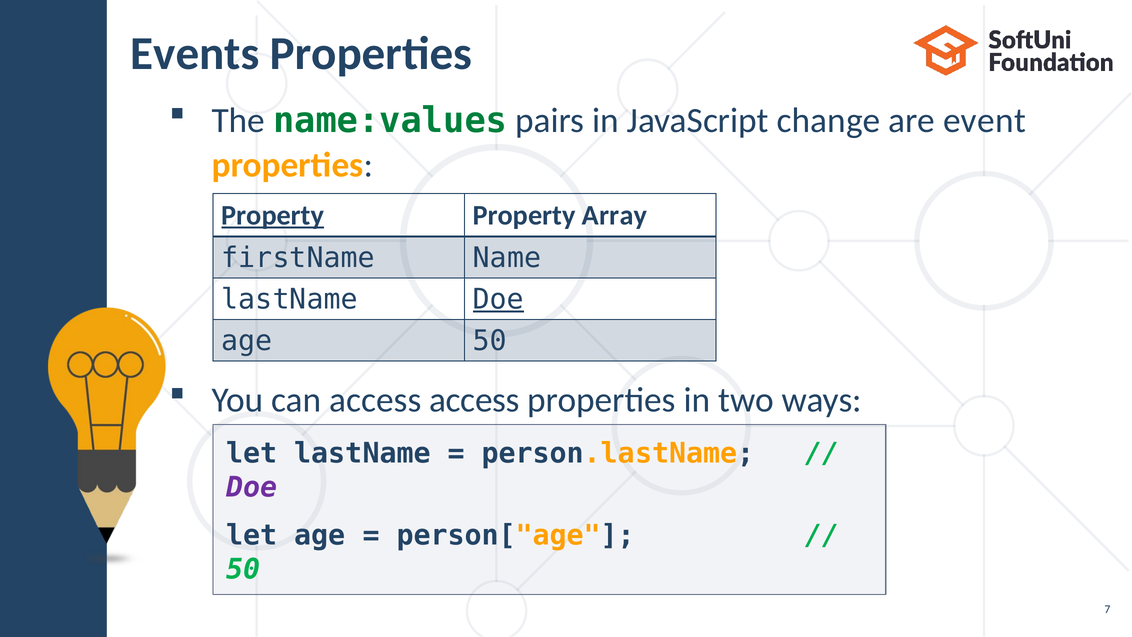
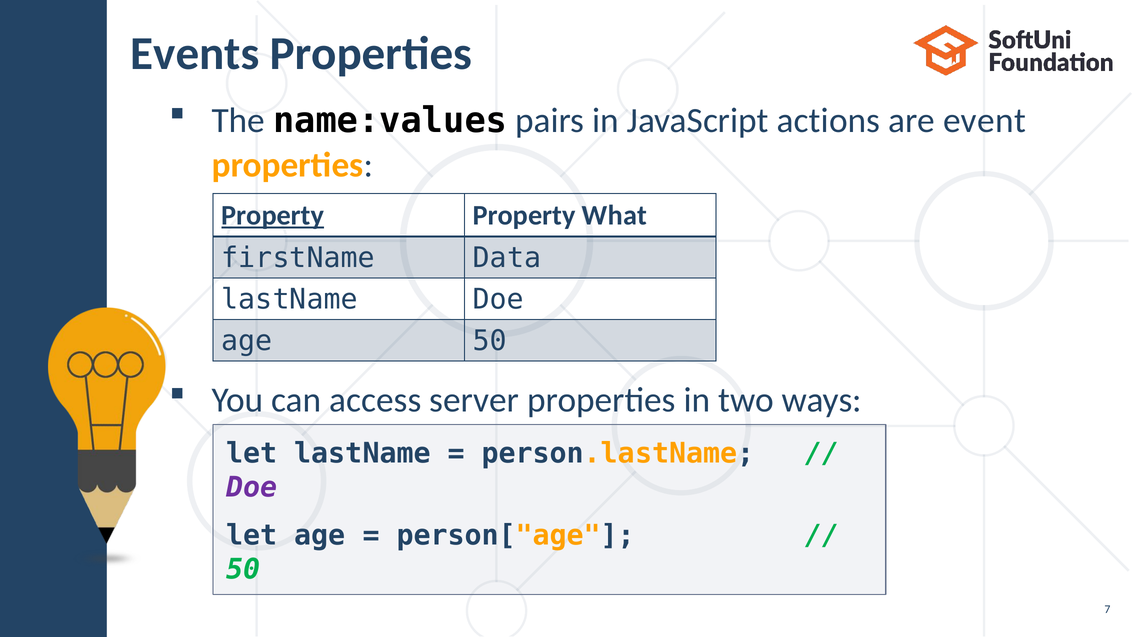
name:values colour: green -> black (390, 120)
change: change -> actions (829, 120)
Array: Array -> What (615, 215)
Name: Name -> Data (507, 258)
Doe underline: present -> none (498, 299)
access access: access -> server (474, 400)
